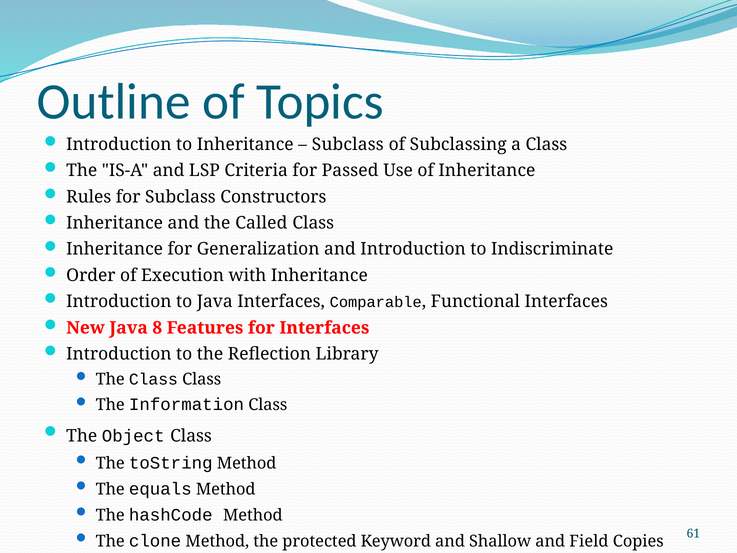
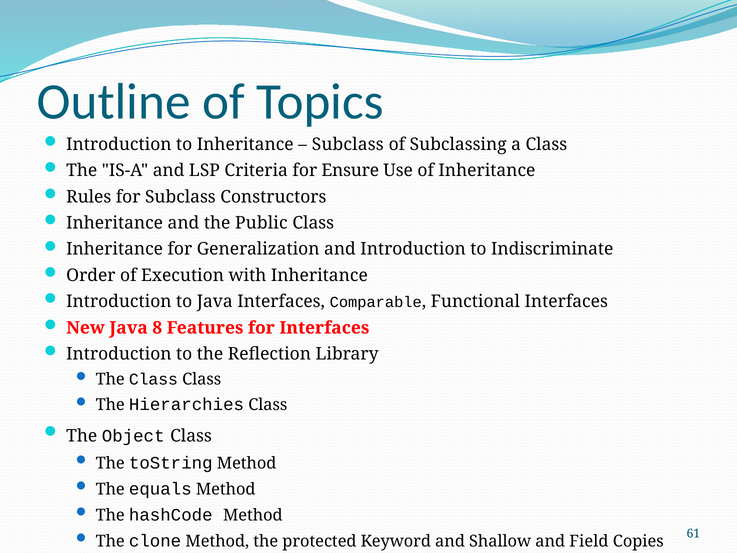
Passed: Passed -> Ensure (350, 170)
Called: Called -> Public (261, 223)
Information: Information -> Hierarchies (187, 404)
